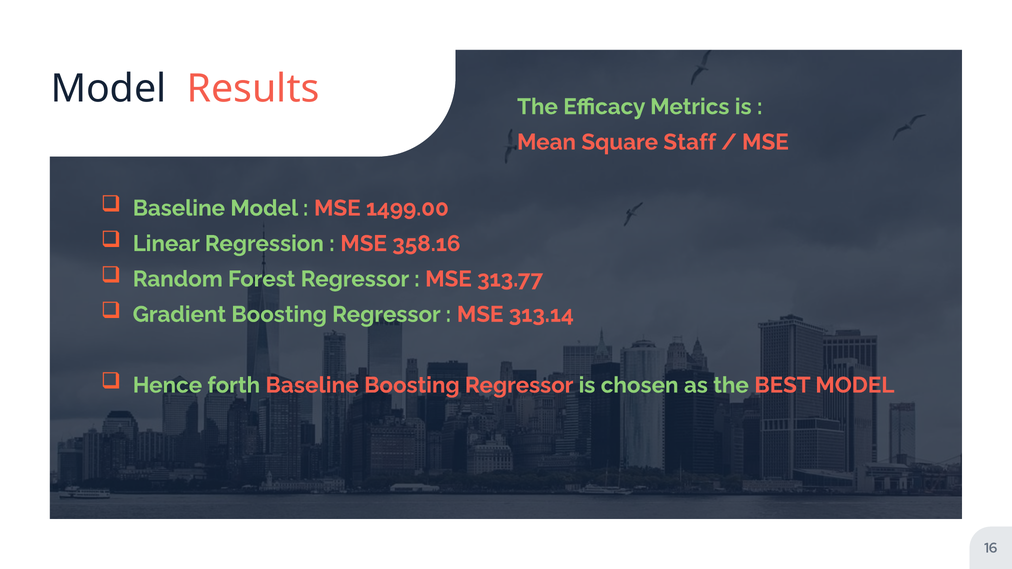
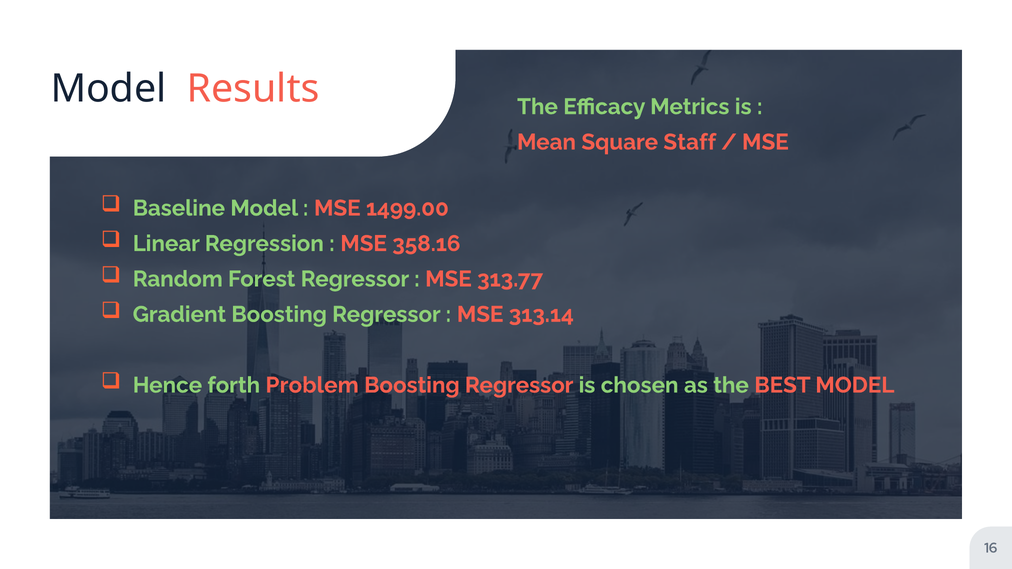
forth Baseline: Baseline -> Problem (312, 385)
